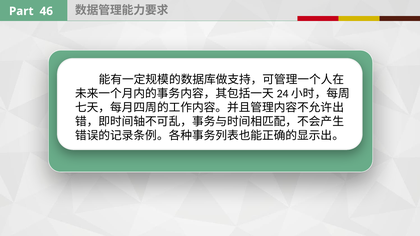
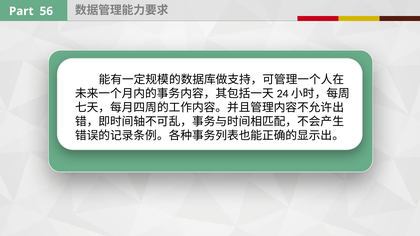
46: 46 -> 56 (46, 11)
